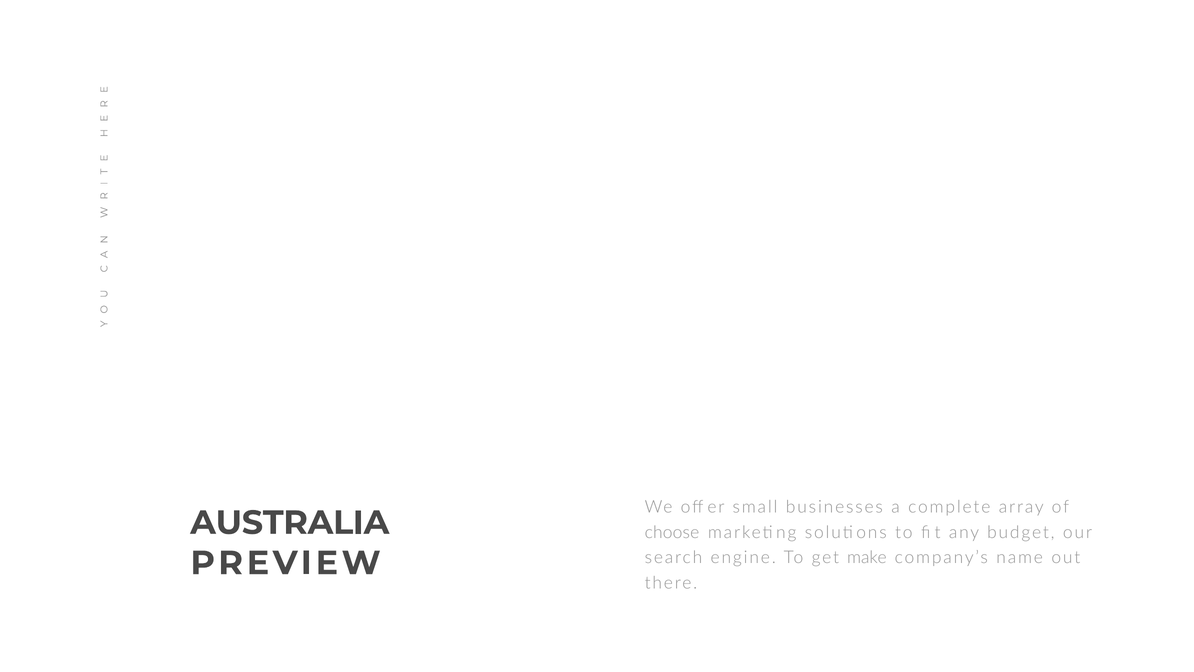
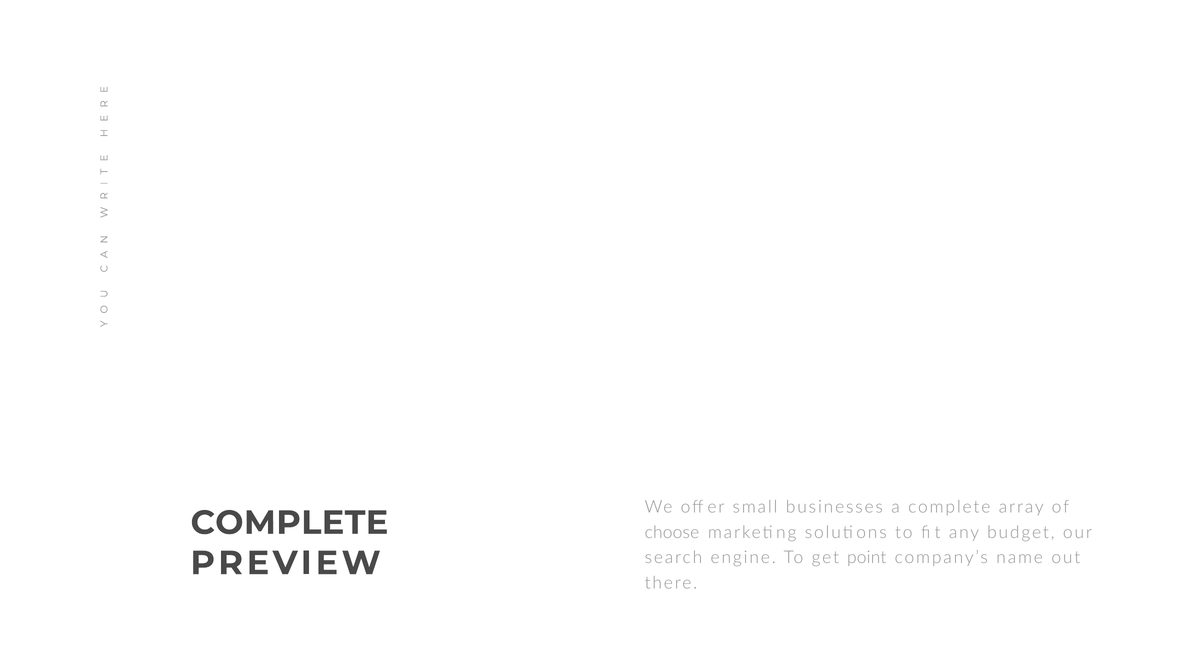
AUSTRALIA: AUSTRALIA -> COMPLETE (289, 523)
make: make -> point (867, 558)
